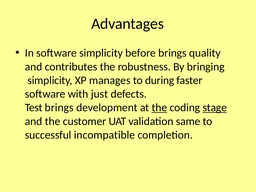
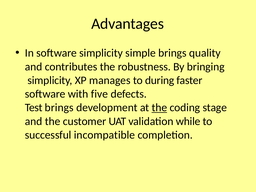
before: before -> simple (141, 53)
just: just -> five (99, 94)
stage underline: present -> none (215, 108)
same: same -> while (188, 121)
